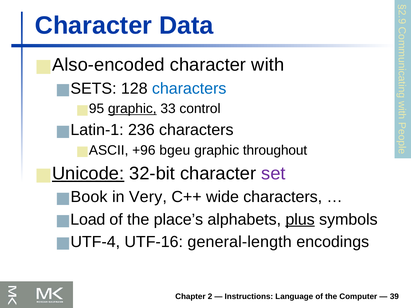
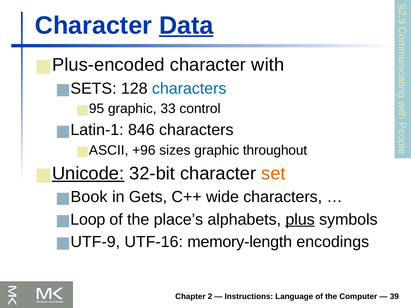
Data underline: none -> present (186, 25)
Also-encoded: Also-encoded -> Plus-encoded (108, 65)
graphic underline: present -> none (132, 109)
236: 236 -> 846 (141, 130)
bgeu: bgeu -> sizes (175, 150)
set colour: purple -> orange (273, 174)
Very: Very -> Gets (148, 197)
Load: Load -> Loop (88, 220)
UTF-4: UTF-4 -> UTF-9 (95, 242)
general-length: general-length -> memory-length (240, 242)
